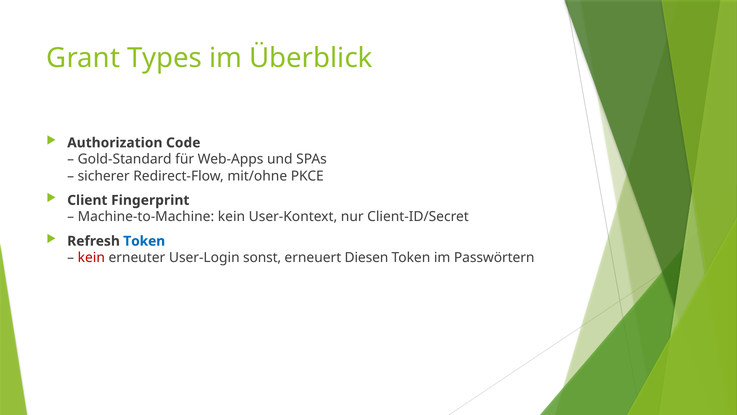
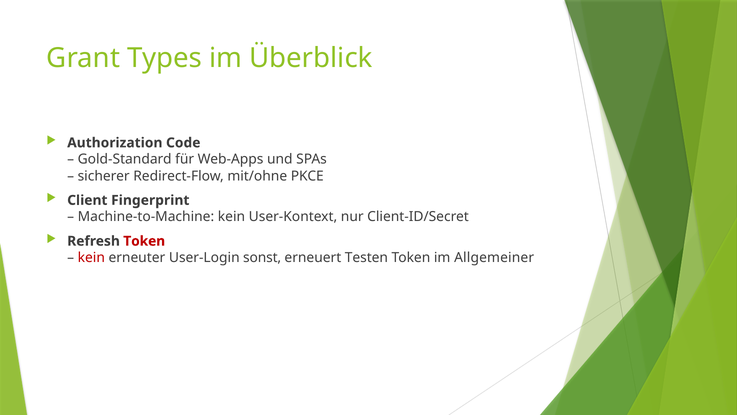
Token colour: blue -> red (144, 241)
Diesen: Diesen -> Testen (366, 257)
Passwörtern: Passwörtern -> Allgemeiner (494, 257)
